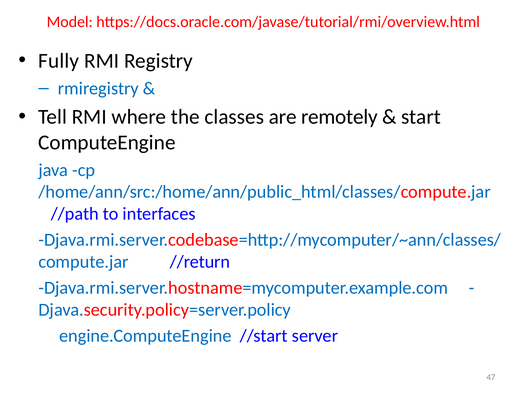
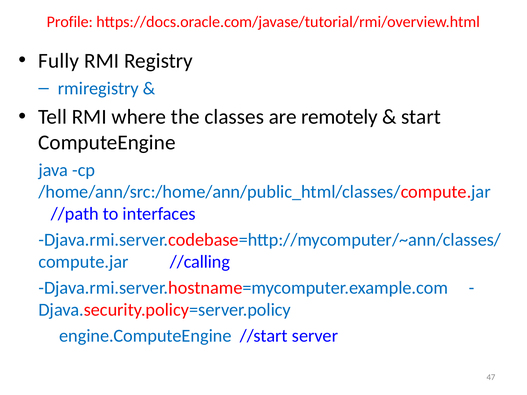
Model: Model -> Profile (70, 22)
//return: //return -> //calling (200, 262)
